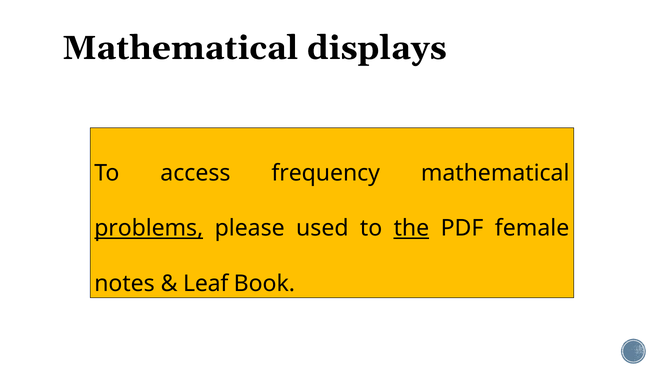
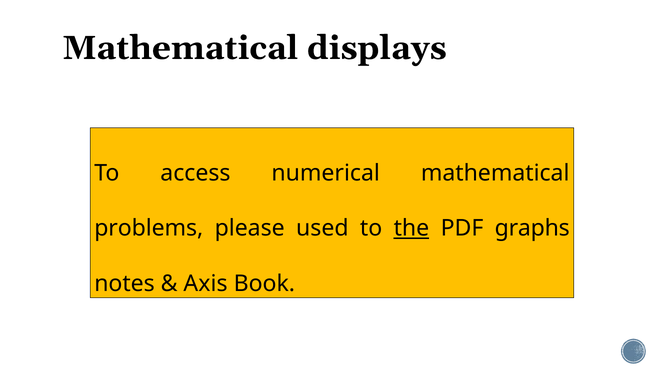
frequency: frequency -> numerical (326, 173)
problems underline: present -> none (149, 229)
female: female -> graphs (532, 229)
Leaf: Leaf -> Axis (206, 284)
